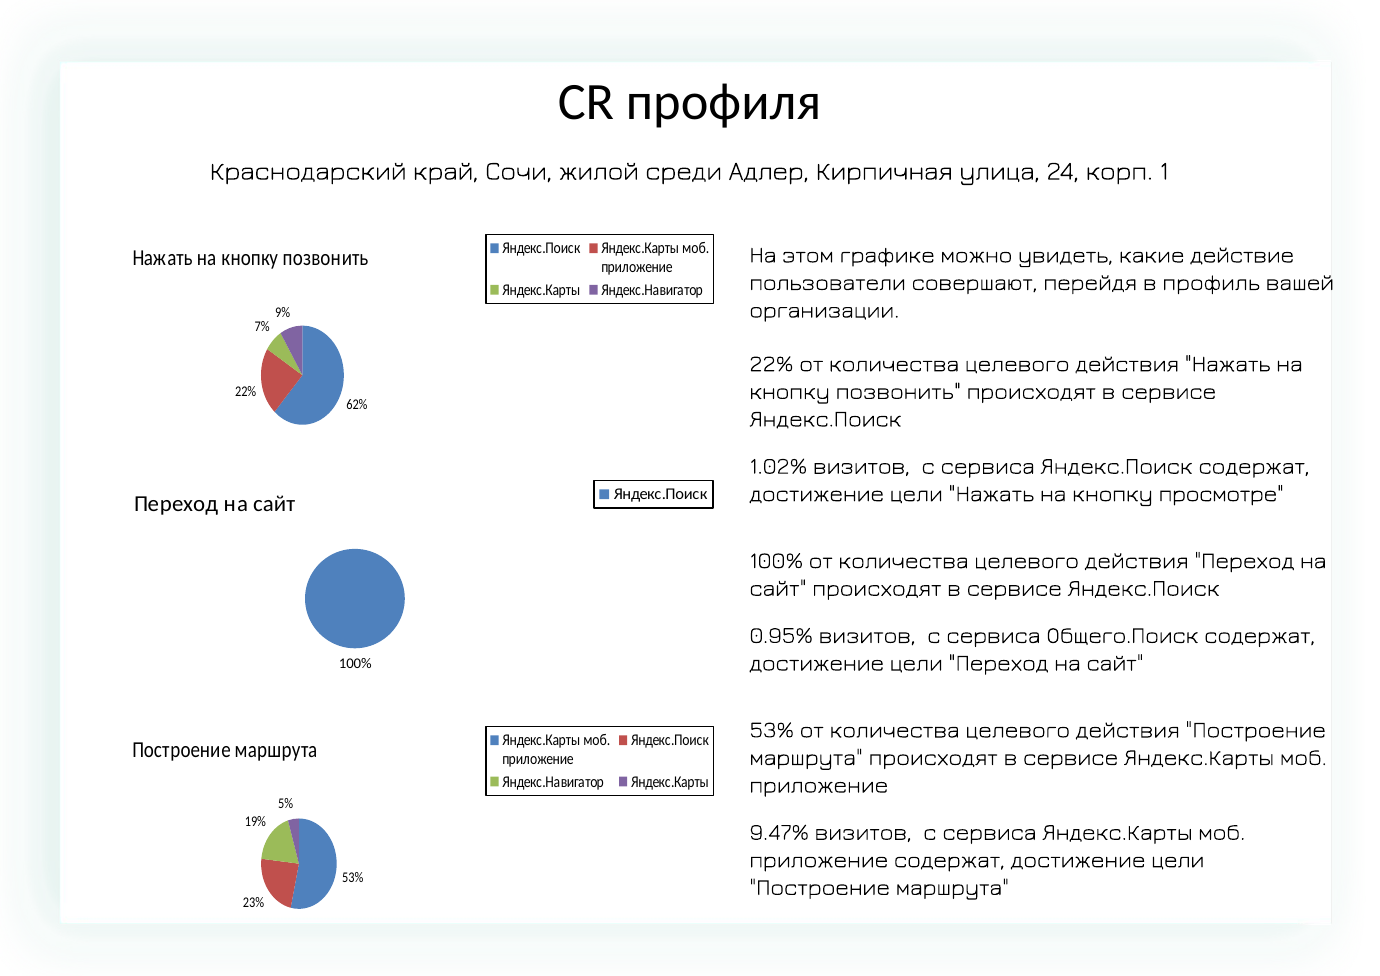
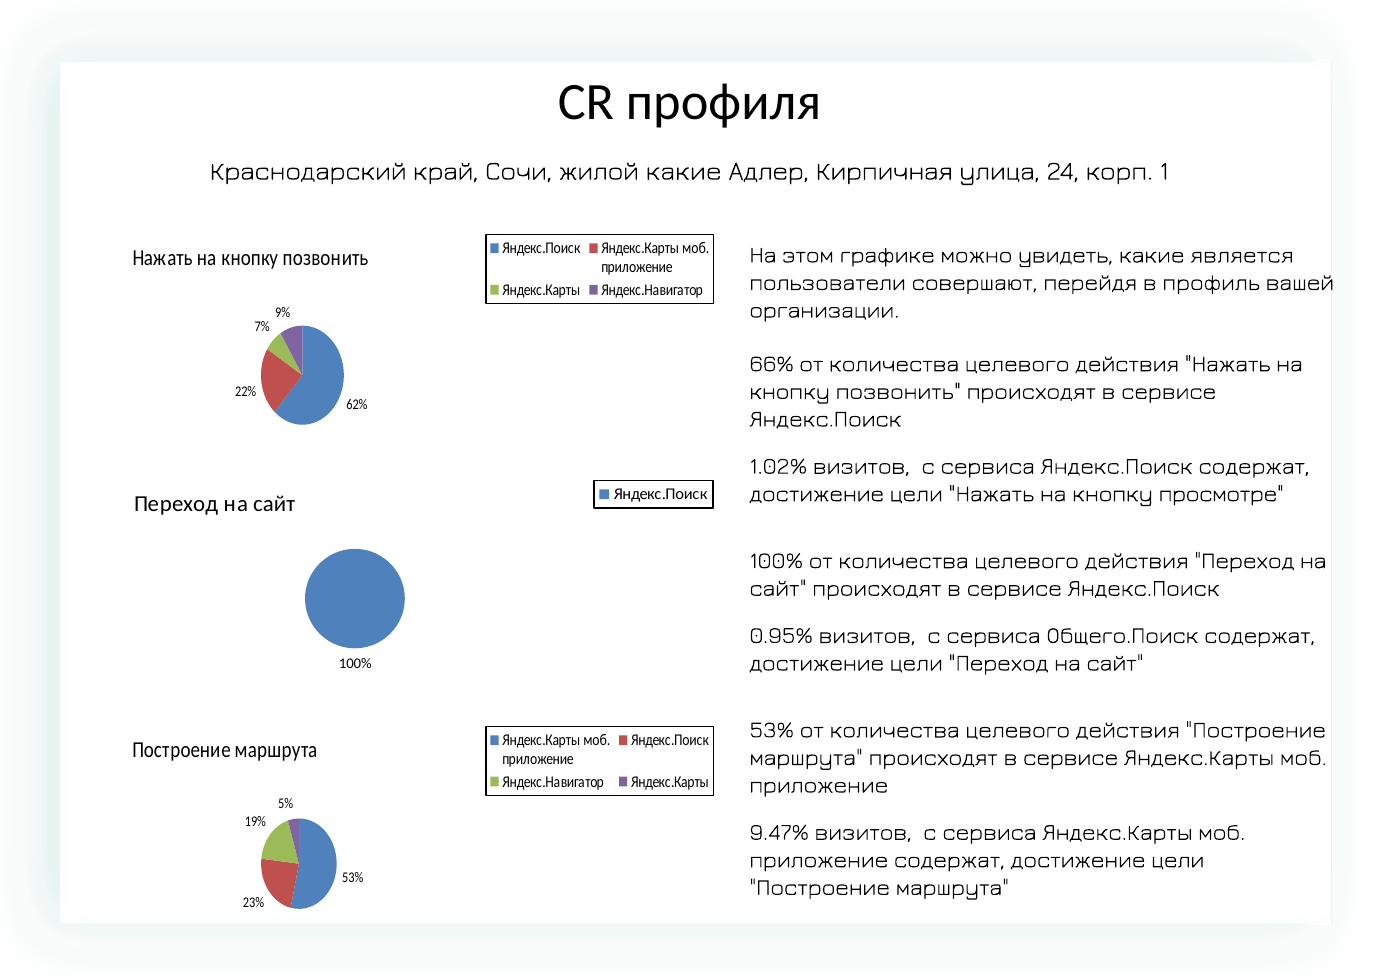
жилой среди: среди -> какие (684, 171)
действие: действие -> является (1242, 255)
22%: 22% -> 66% (772, 364)
